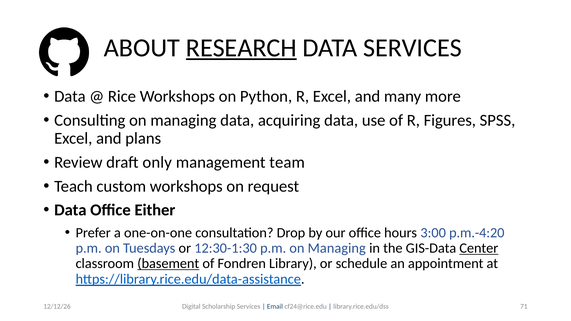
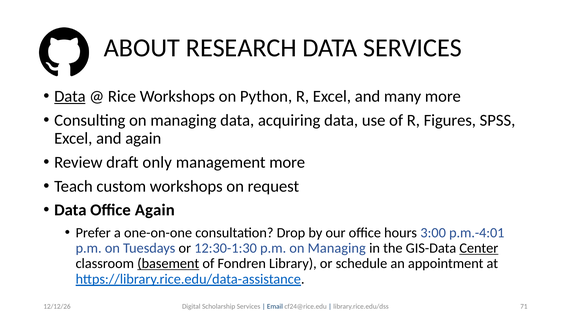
RESEARCH underline: present -> none (241, 48)
Data underline: none -> present (70, 96)
and plans: plans -> again (143, 138)
management team: team -> more (287, 162)
Office Either: Either -> Again (155, 210)
p.m.-4:20: p.m.-4:20 -> p.m.-4:01 (477, 233)
